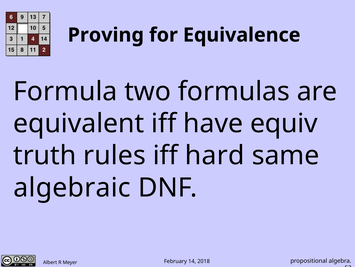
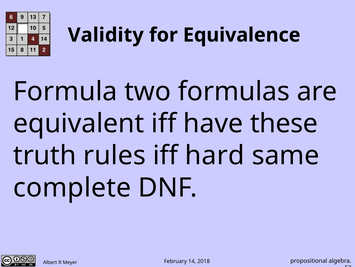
Proving: Proving -> Validity (106, 35)
equiv: equiv -> these (284, 123)
algebraic: algebraic -> complete (72, 187)
